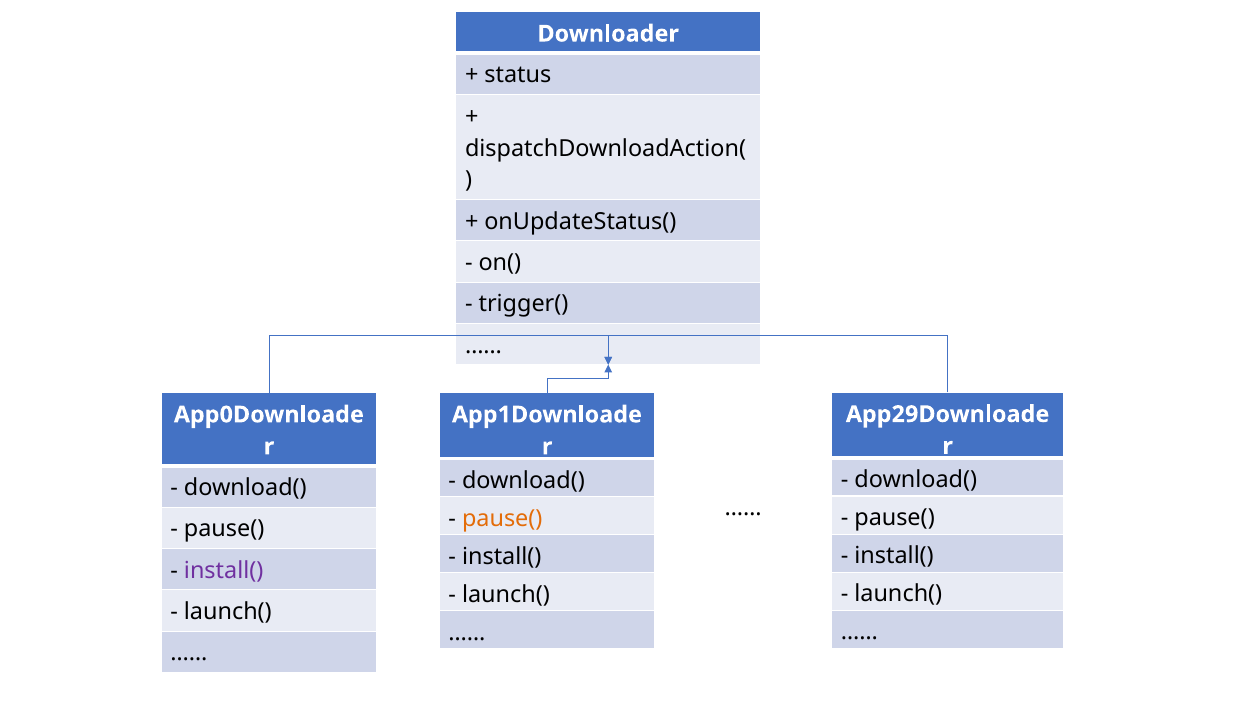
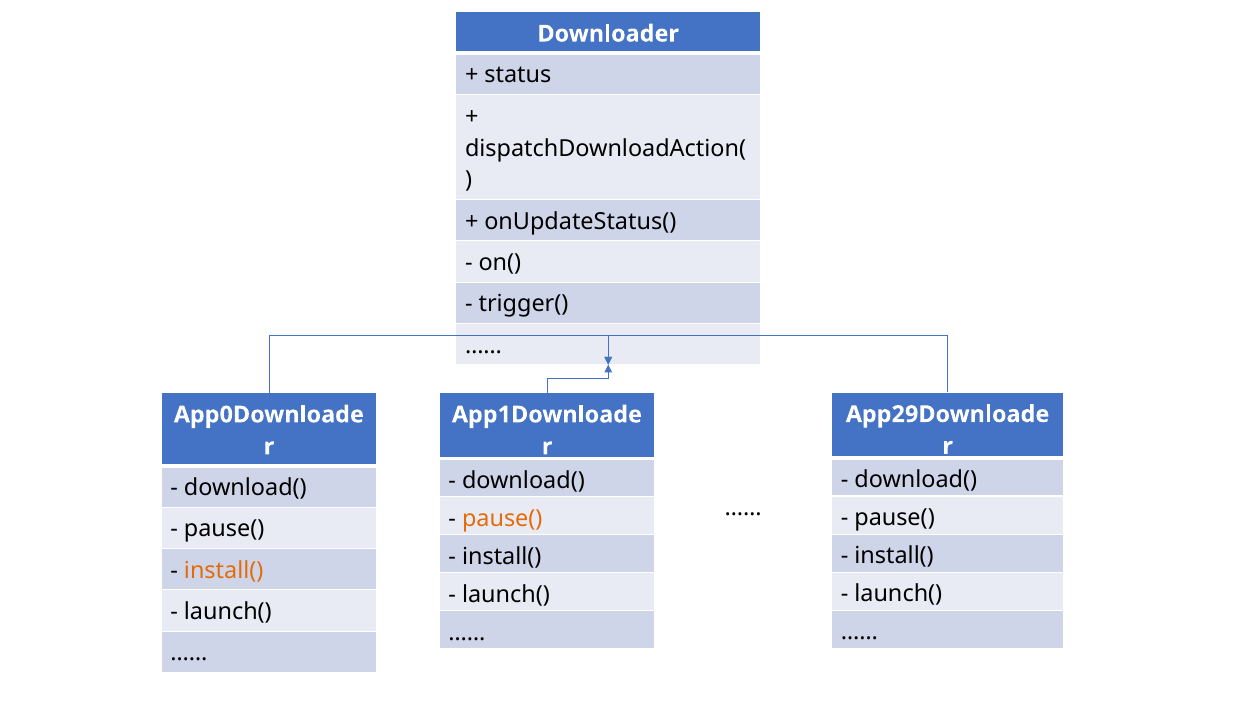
install( colour: purple -> orange (224, 571)
